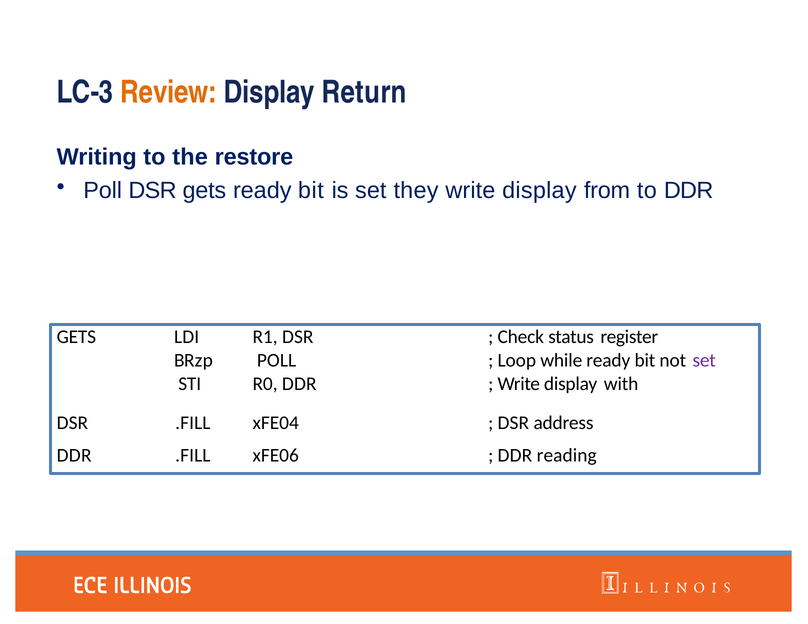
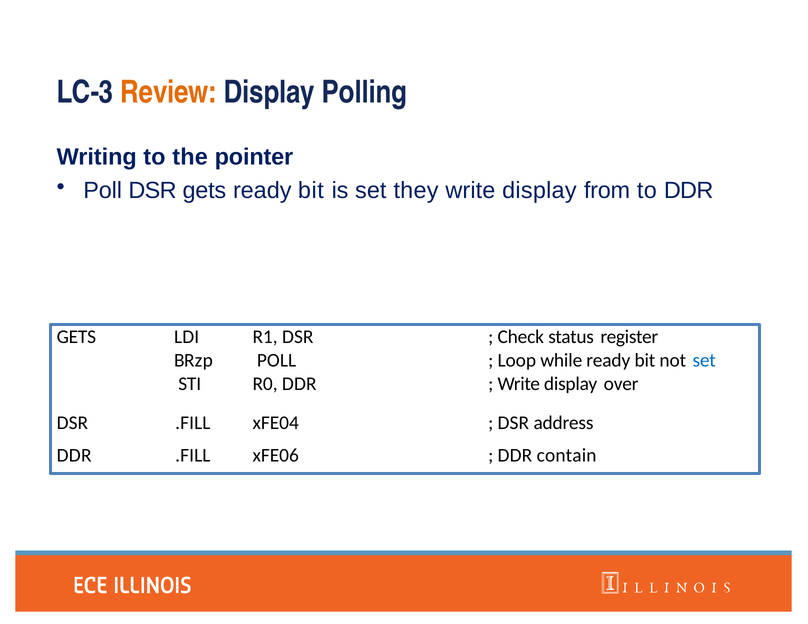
Return: Return -> Polling (364, 92)
restore: restore -> pointer (254, 157)
set colour: purple -> blue (704, 361)
with: with -> over (621, 384)
reading: reading -> contain (567, 456)
